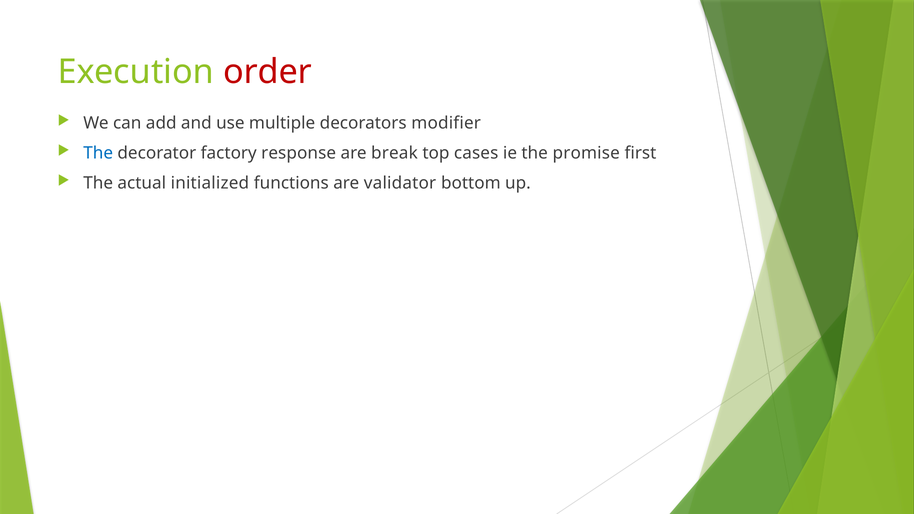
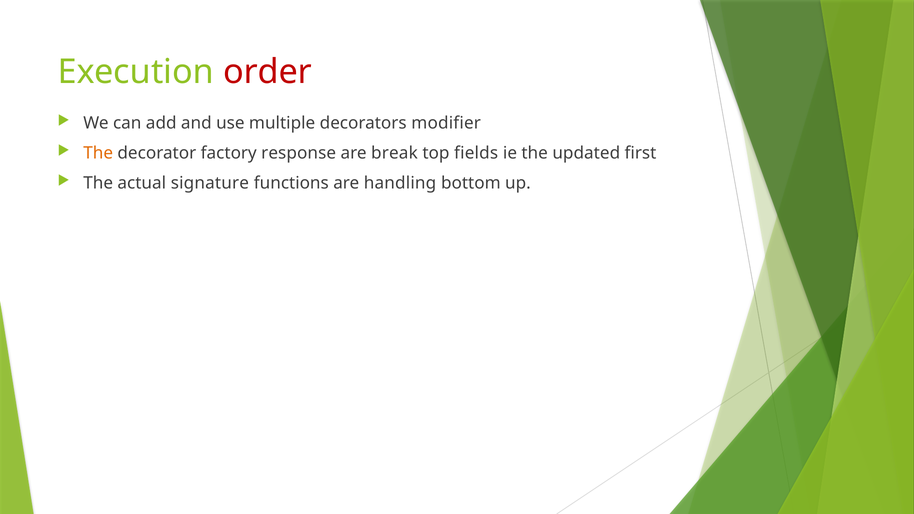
The colour: blue -> orange (98, 153)
cases: cases -> fields (476, 153)
promise: promise -> updated (586, 153)
initialized: initialized -> signature (210, 183)
validator: validator -> handling (400, 183)
